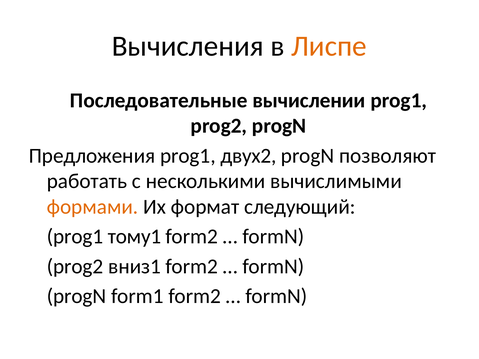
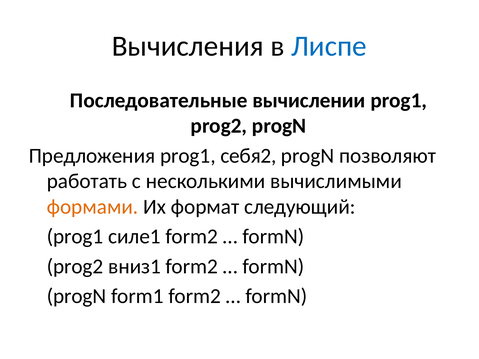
Лиспе colour: orange -> blue (329, 46)
двух2: двух2 -> себя2 (248, 156)
тому1: тому1 -> силе1 (134, 237)
